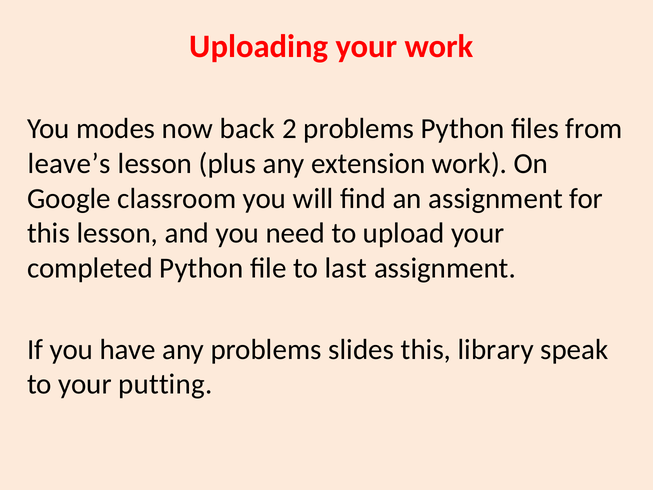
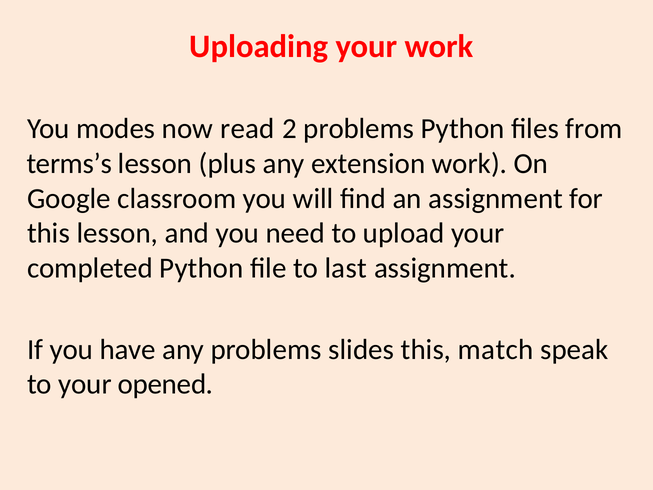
back: back -> read (247, 129)
leave’s: leave’s -> terms’s (69, 164)
library: library -> match (496, 349)
putting: putting -> opened (166, 384)
